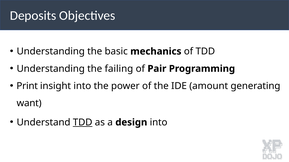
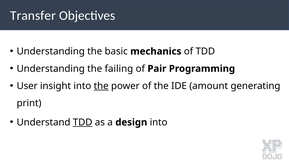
Deposits: Deposits -> Transfer (33, 16)
Print: Print -> User (27, 86)
the underline: none -> present (101, 86)
want: want -> print (29, 104)
